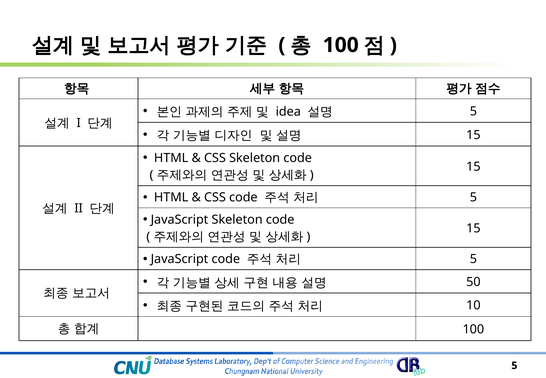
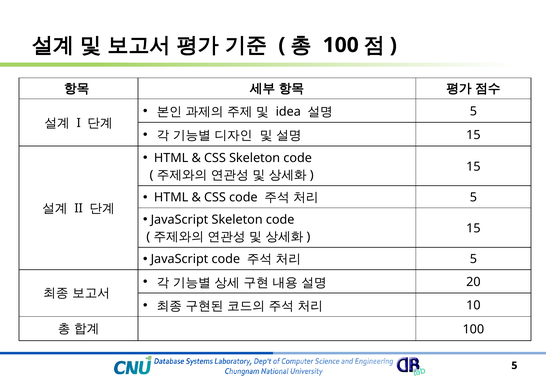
50: 50 -> 20 (473, 282)
